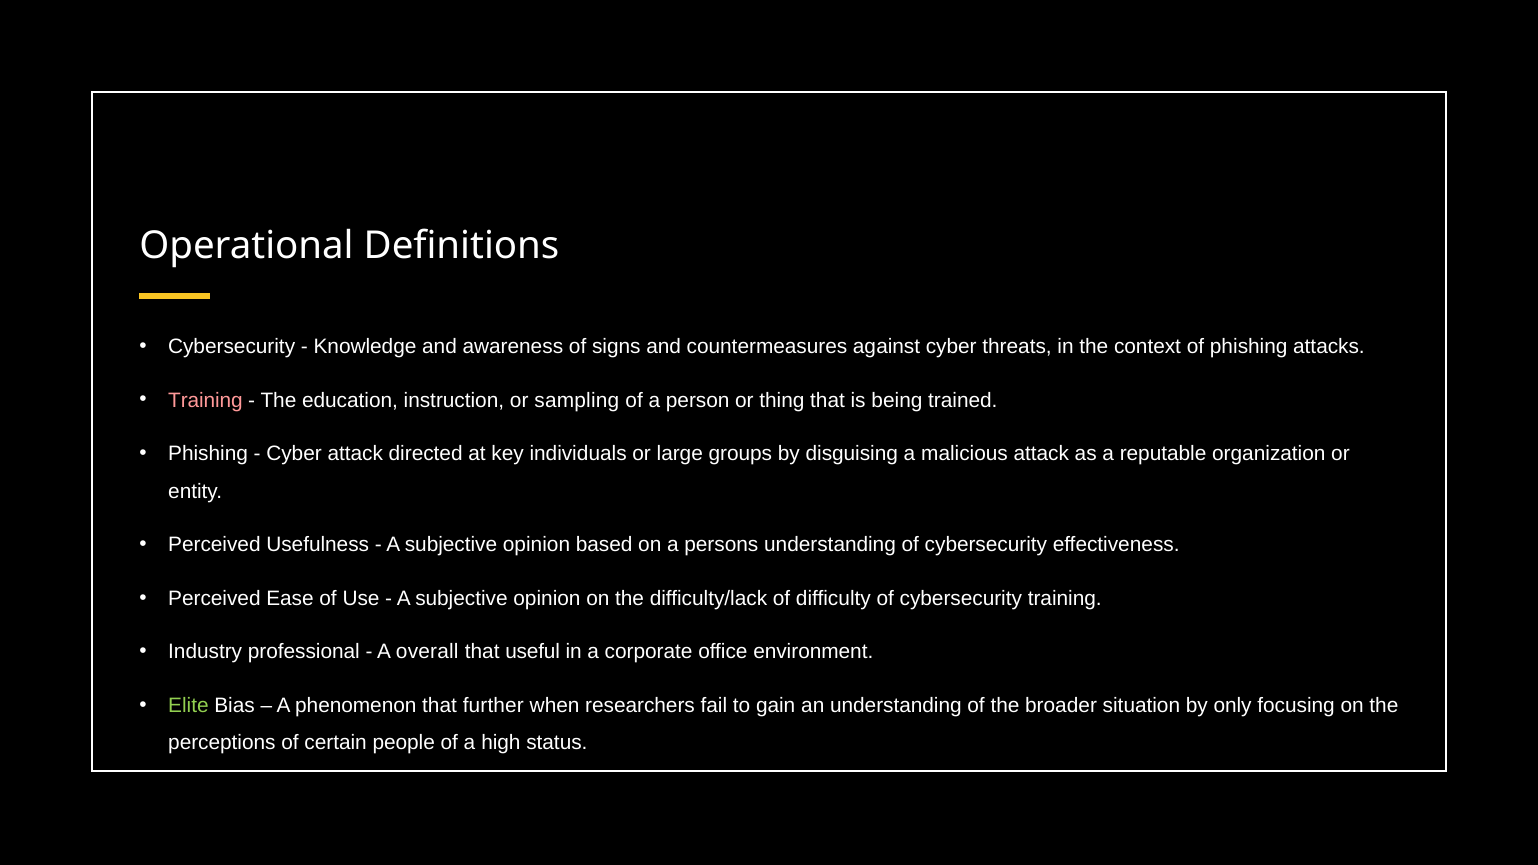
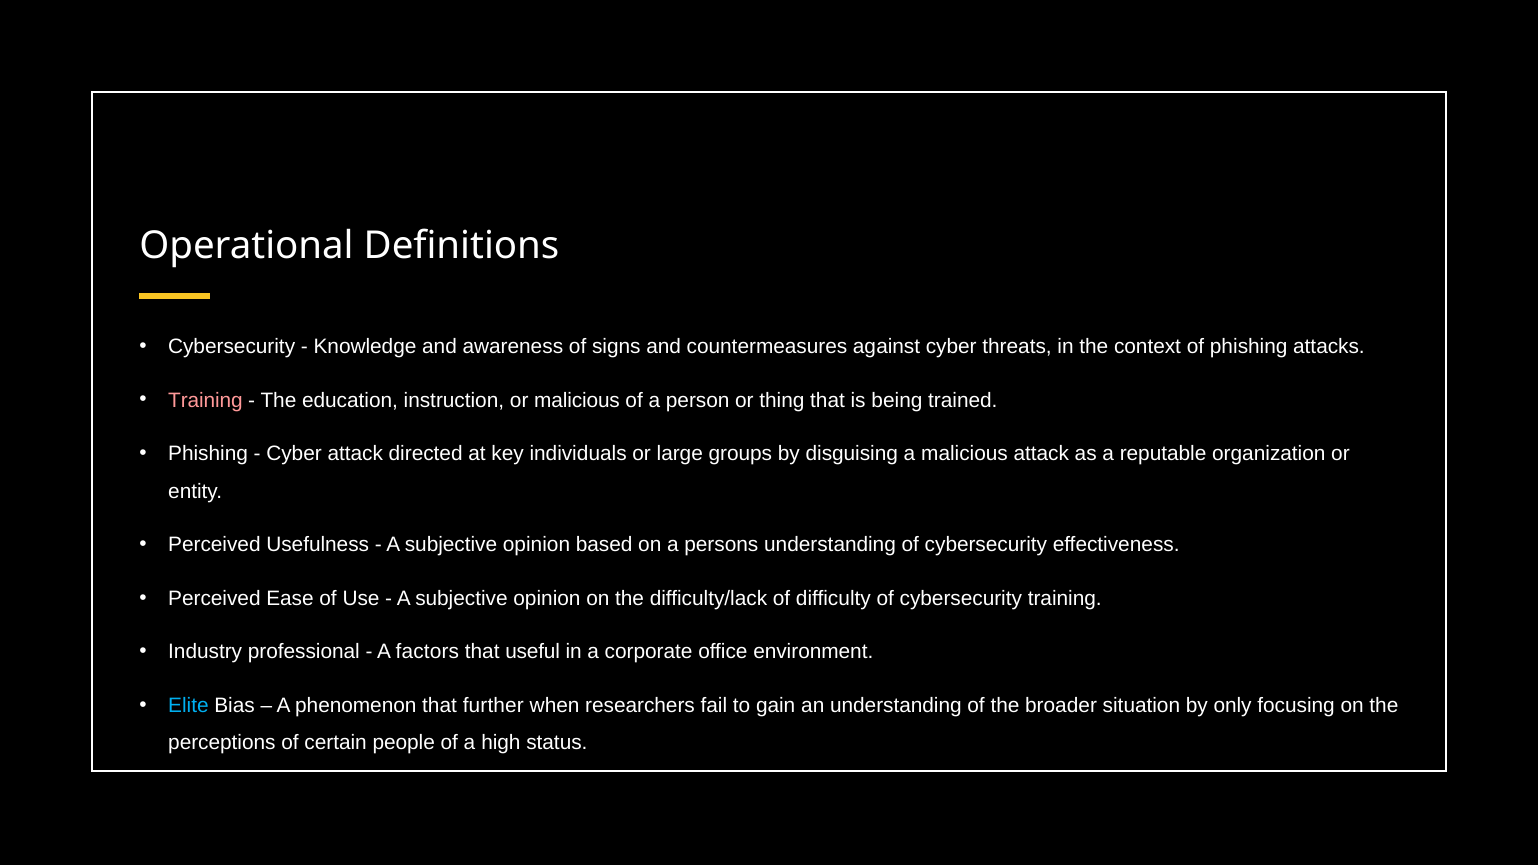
or sampling: sampling -> malicious (577, 400)
overall: overall -> factors (427, 652)
Elite colour: light green -> light blue (188, 705)
